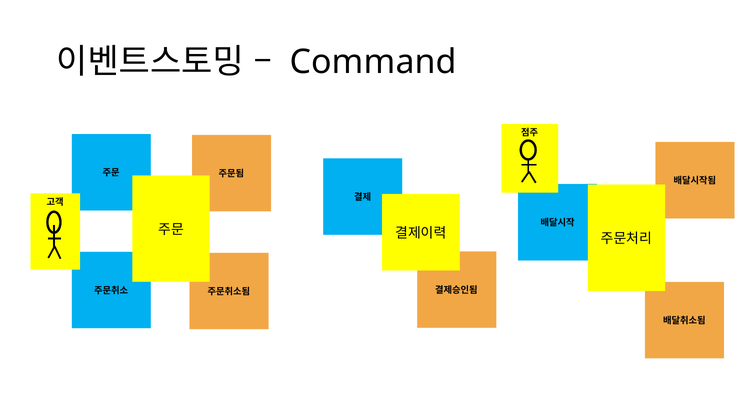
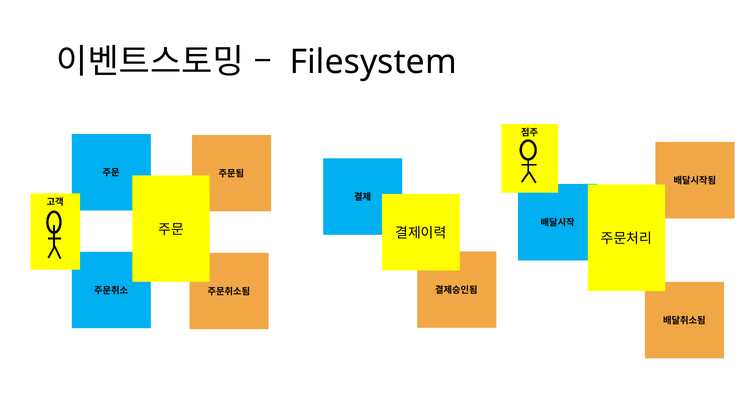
Command: Command -> Filesystem (373, 62)
